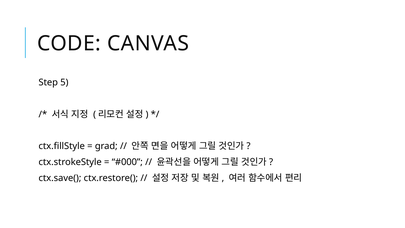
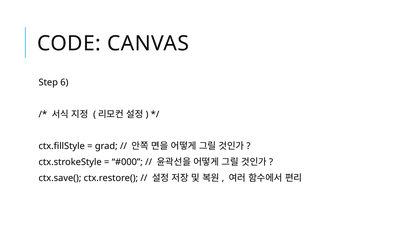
5: 5 -> 6 (64, 82)
